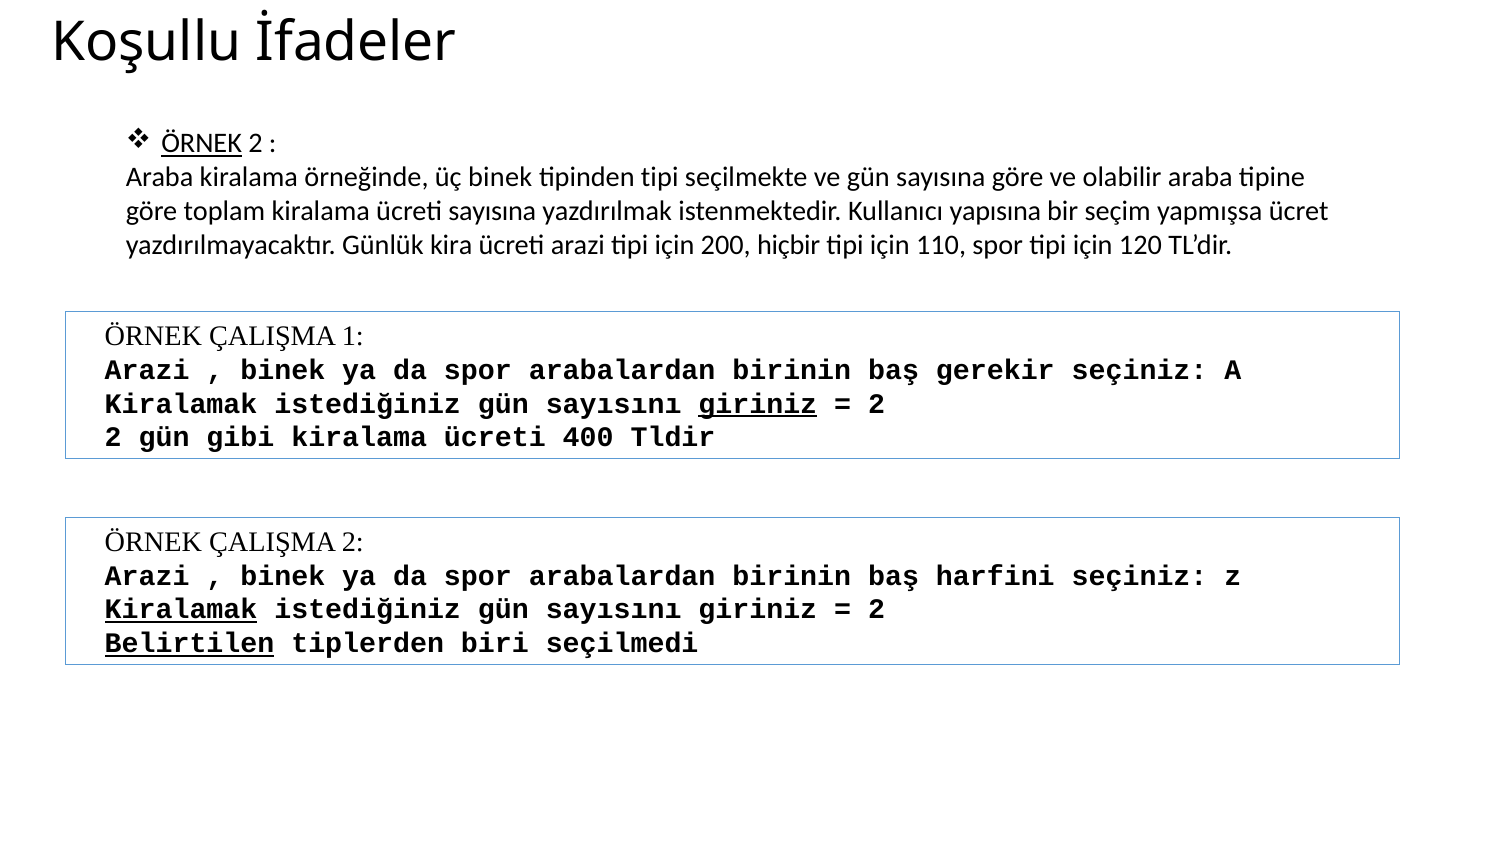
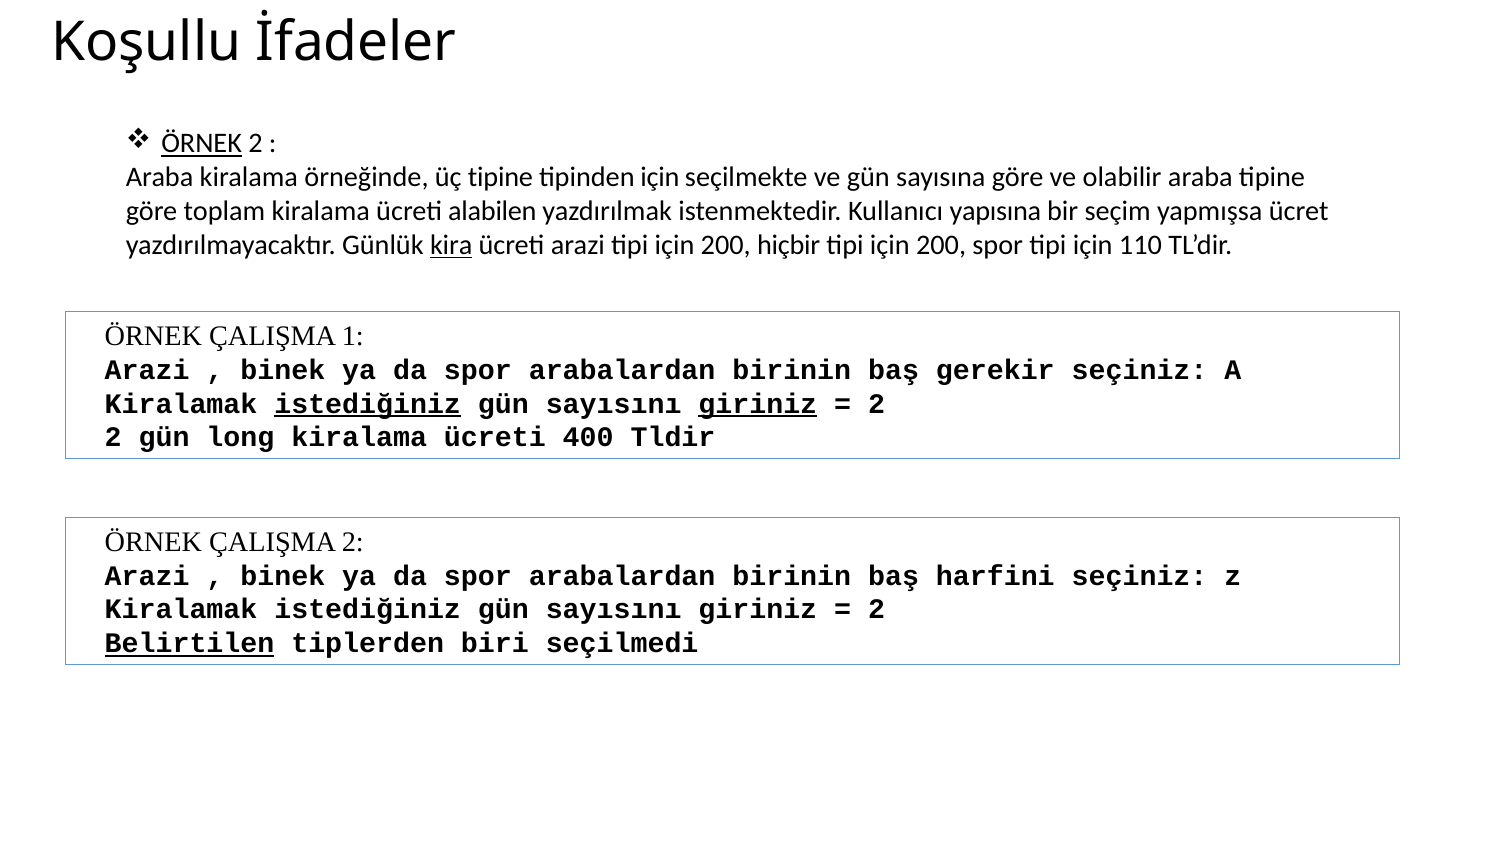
üç binek: binek -> tipine (500, 178)
tipinden tipi: tipi -> için (660, 178)
ücreti sayısına: sayısına -> alabilen (492, 212)
kira underline: none -> present (451, 245)
110: 110 -> 200 (941, 245)
120: 120 -> 110 (1140, 245)
istediğiniz underline: none -> present (368, 404)
gibi: gibi -> long (240, 438)
Kiralamak underline: present -> none (181, 610)
